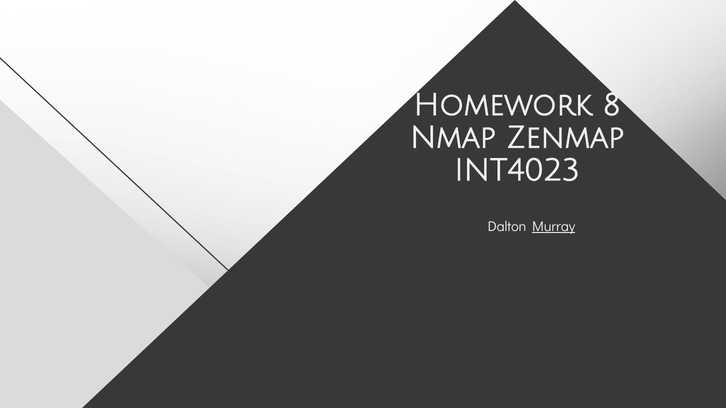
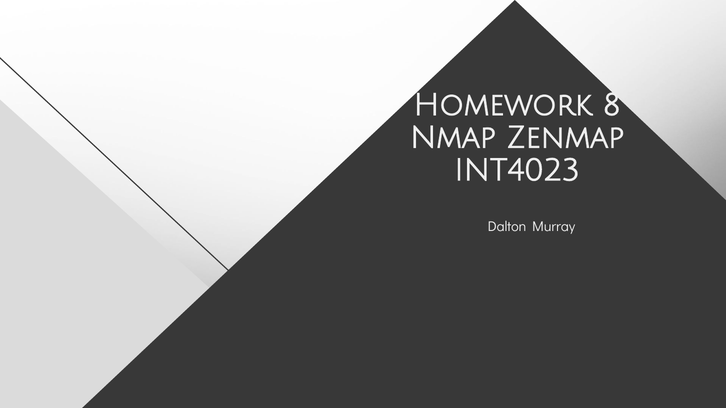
Murray underline: present -> none (554, 227)
